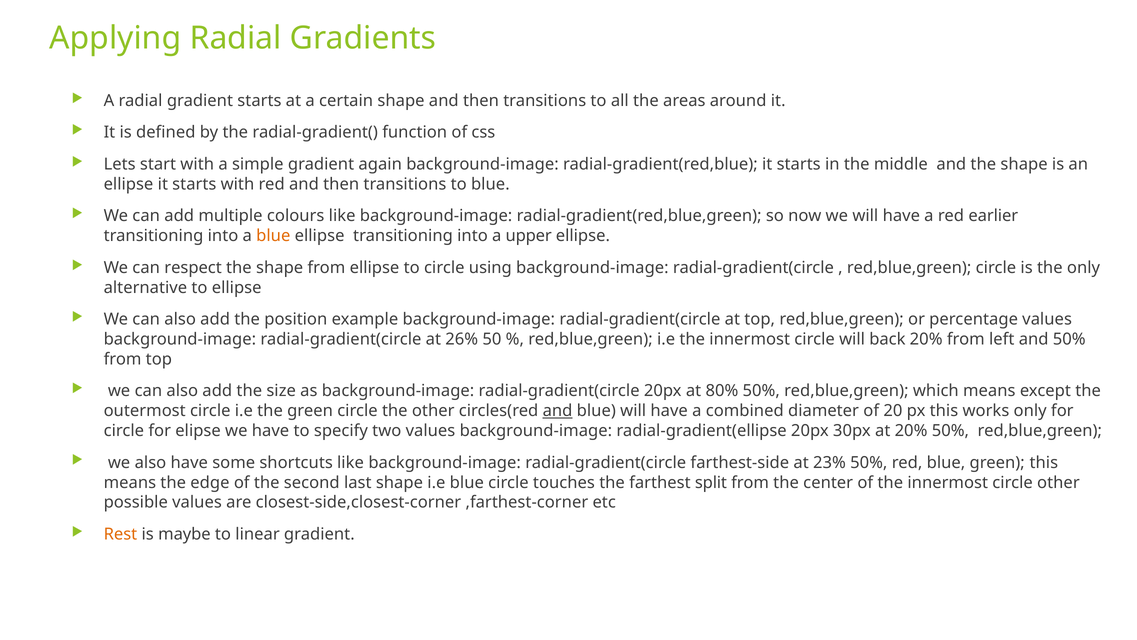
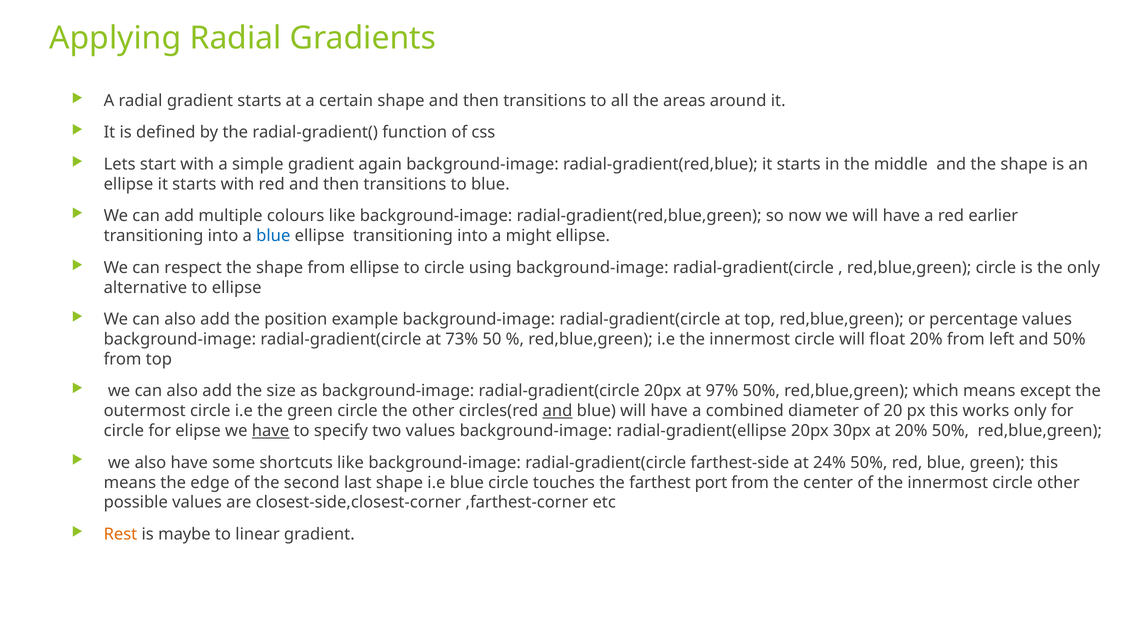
blue colour: orange -> blue (273, 236)
upper: upper -> might (529, 236)
26%: 26% -> 73% (462, 339)
back: back -> float (887, 339)
80%: 80% -> 97% (722, 391)
have underline: none -> present (270, 431)
23%: 23% -> 24% (829, 462)
split: split -> port (711, 482)
